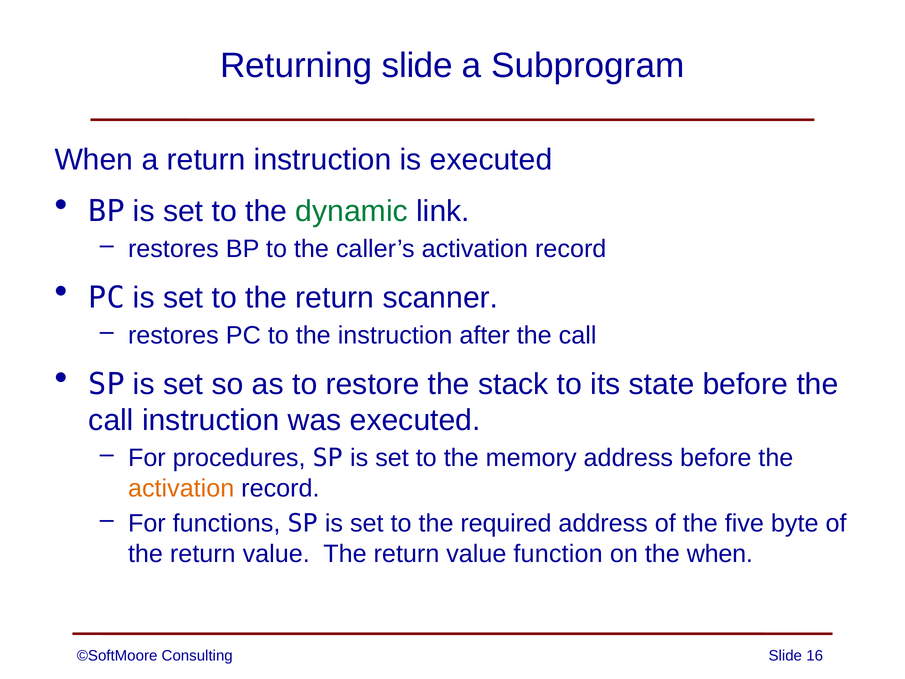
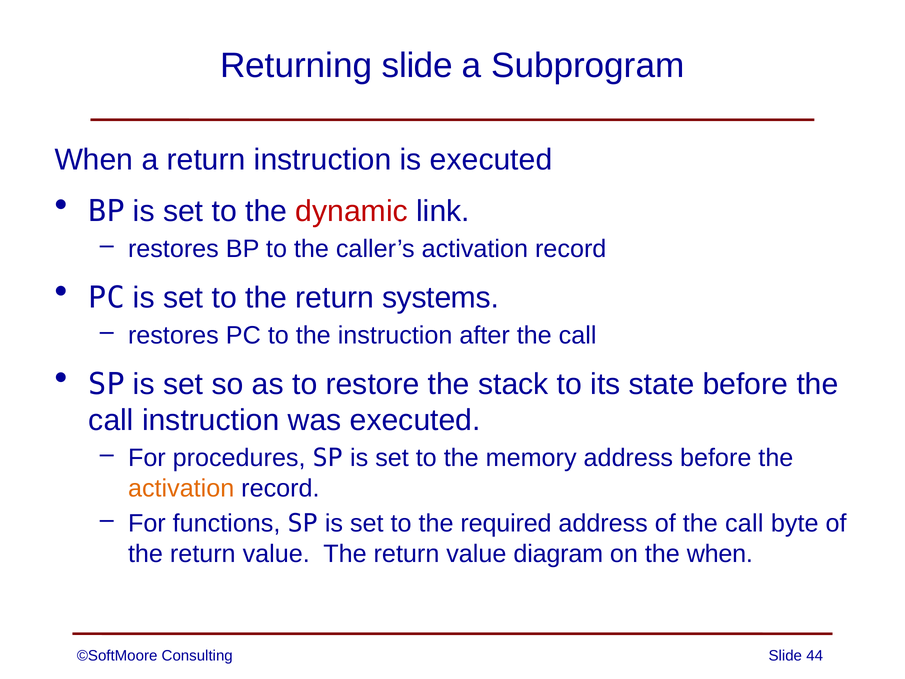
dynamic colour: green -> red (352, 211)
scanner: scanner -> systems (441, 297)
of the five: five -> call (744, 523)
function: function -> diagram (558, 554)
16: 16 -> 44 (815, 656)
